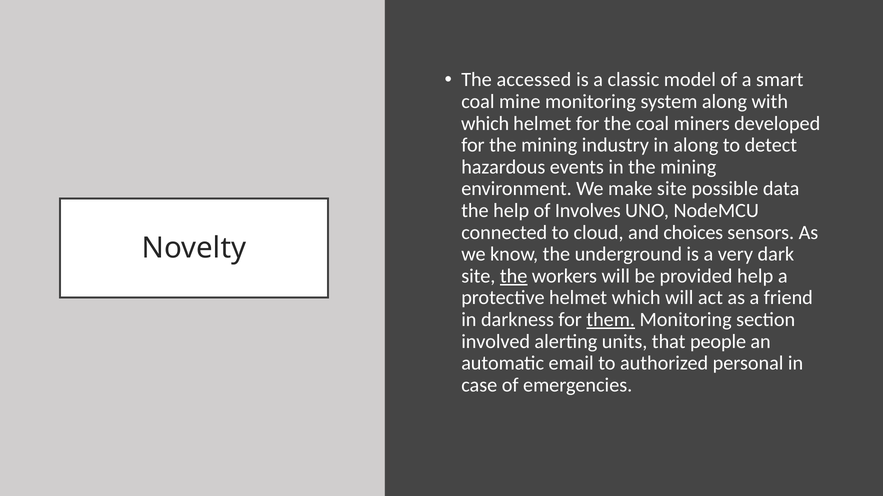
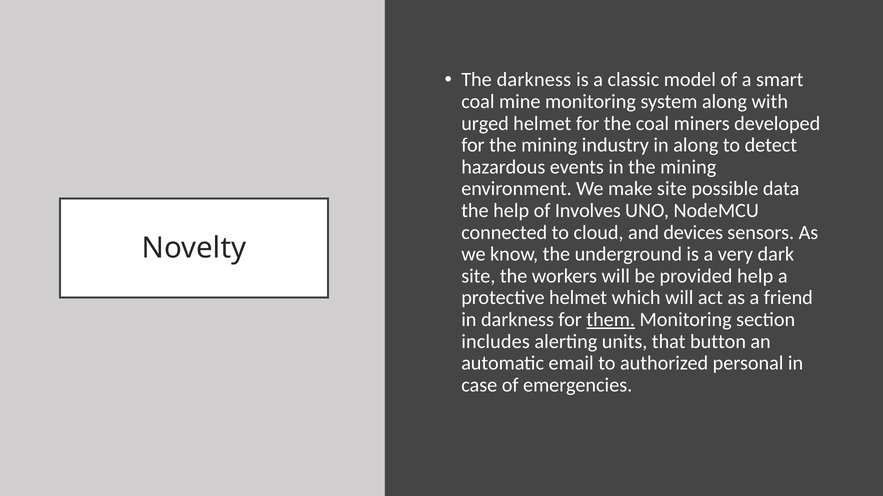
The accessed: accessed -> darkness (534, 80)
which: which -> urged (485, 124)
choices: choices -> devices (693, 233)
the underline: present -> none (514, 276)
involved: involved -> includes (496, 342)
people: people -> button (718, 342)
